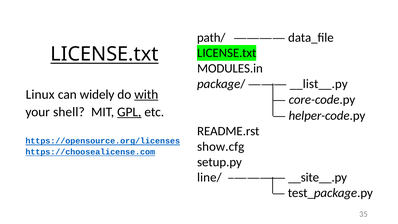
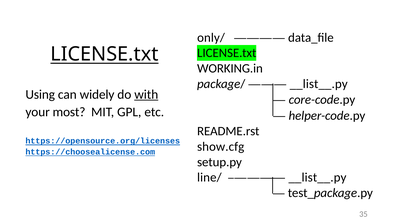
path/: path/ -> only/ (211, 38)
MODULES.in: MODULES.in -> WORKING.in (230, 68)
Linux: Linux -> Using (40, 94)
shell: shell -> most (69, 112)
GPL underline: present -> none (129, 112)
__site__.py: __site__.py -> __list__.py (317, 177)
